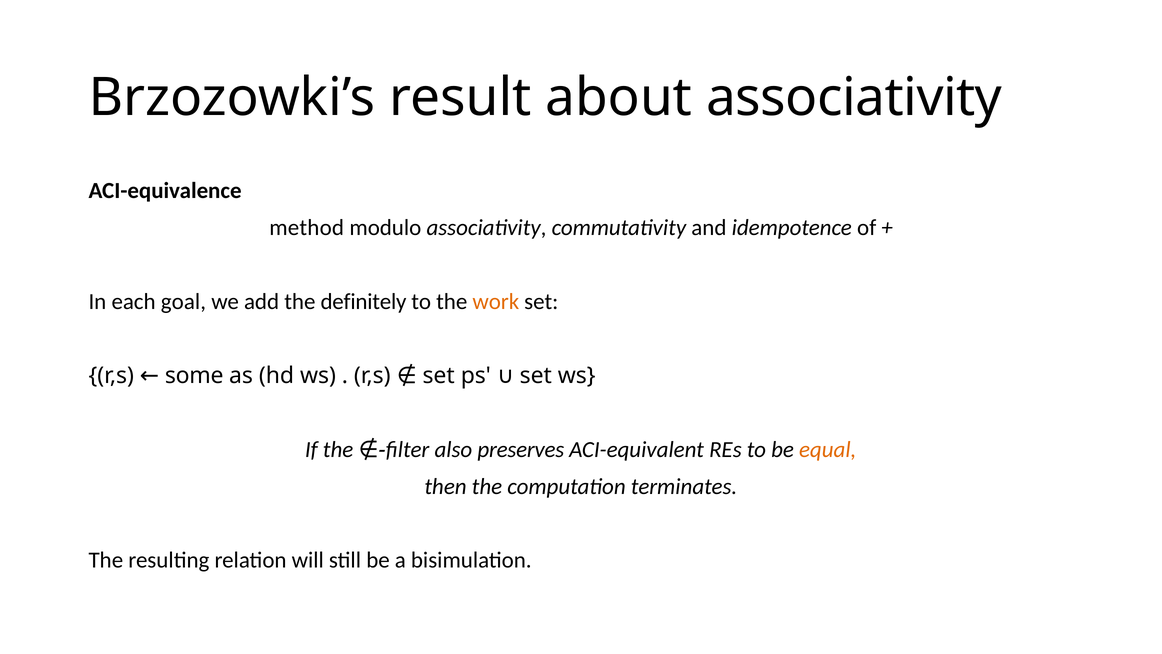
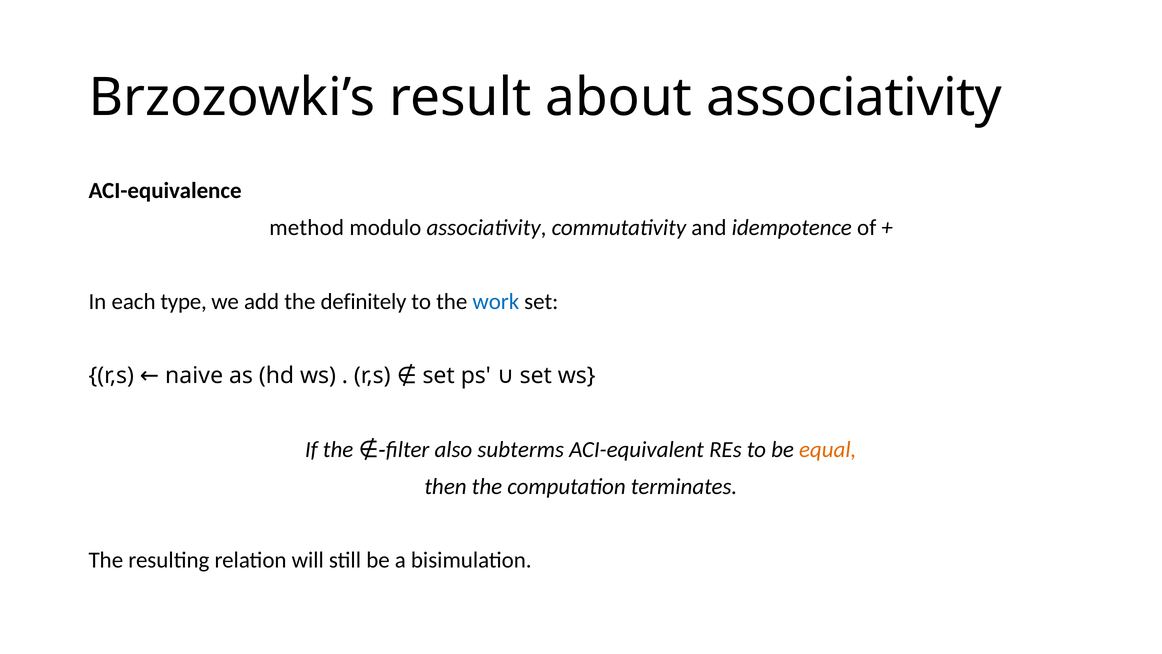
goal: goal -> type (184, 301)
work colour: orange -> blue (496, 301)
some: some -> naive (194, 375)
preserves: preserves -> subterms (521, 449)
